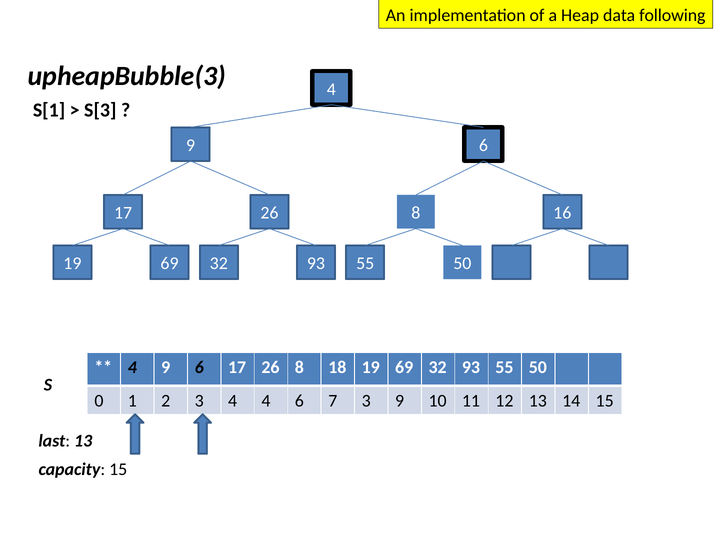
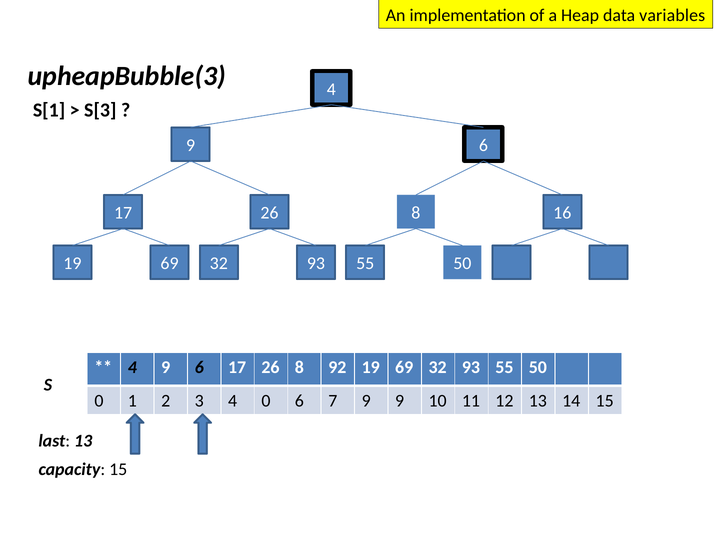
following: following -> variables (672, 15)
18: 18 -> 92 (337, 367)
4 4: 4 -> 0 (266, 401)
7 3: 3 -> 9 (366, 401)
